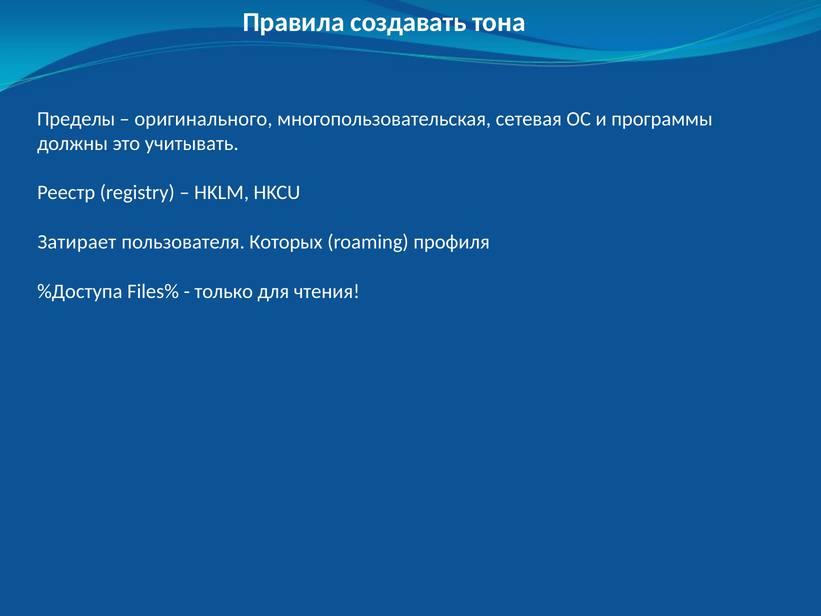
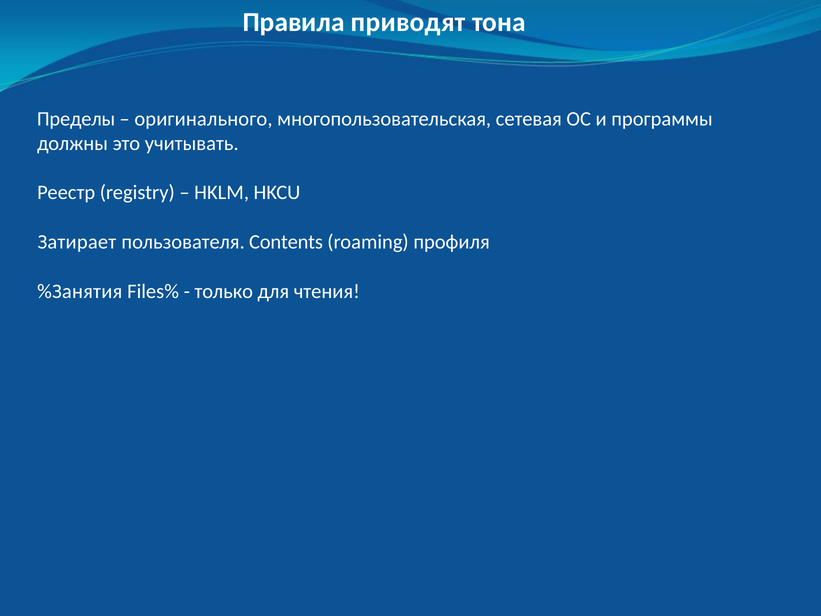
создавать: создавать -> приводят (408, 22)
Которых: Которых -> Contents (286, 242)
%Доступа: %Доступа -> %Занятия (80, 291)
